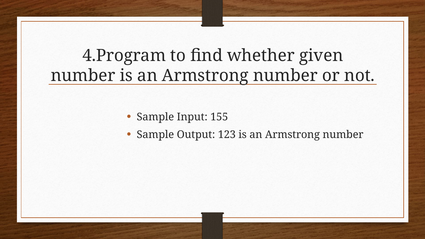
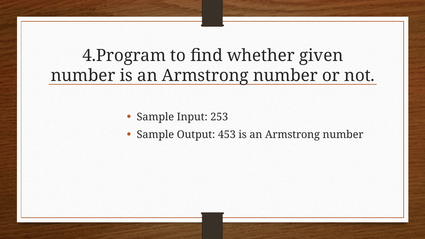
155: 155 -> 253 (219, 117)
123: 123 -> 453 (227, 135)
